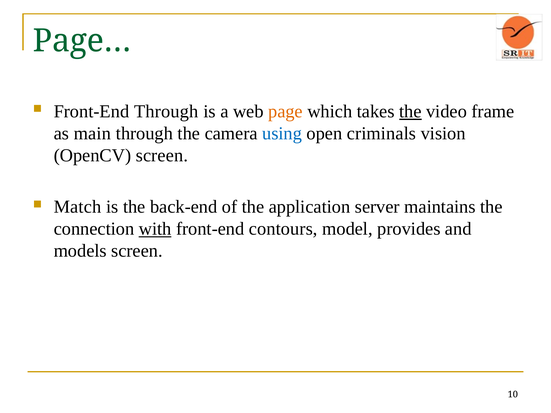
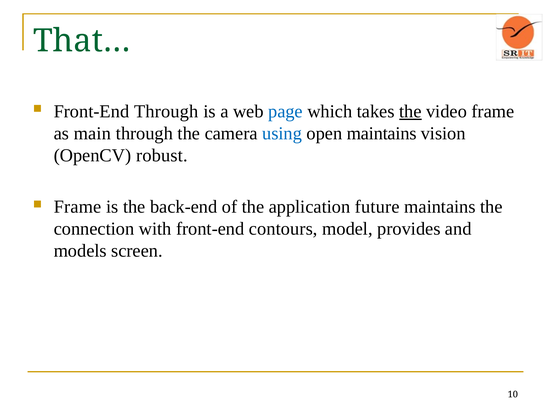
Page…: Page… -> That… (82, 41)
page colour: orange -> blue (285, 111)
open criminals: criminals -> maintains (382, 134)
OpenCV screen: screen -> robust (162, 156)
Match: Match -> Frame (78, 207)
server: server -> future (377, 207)
with underline: present -> none (155, 229)
